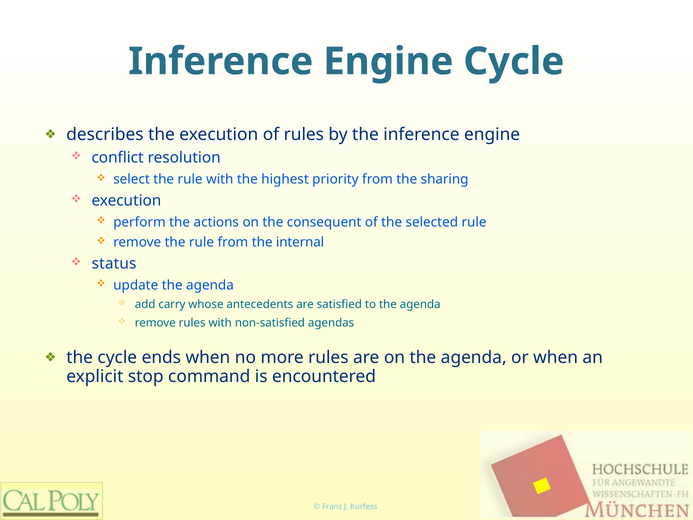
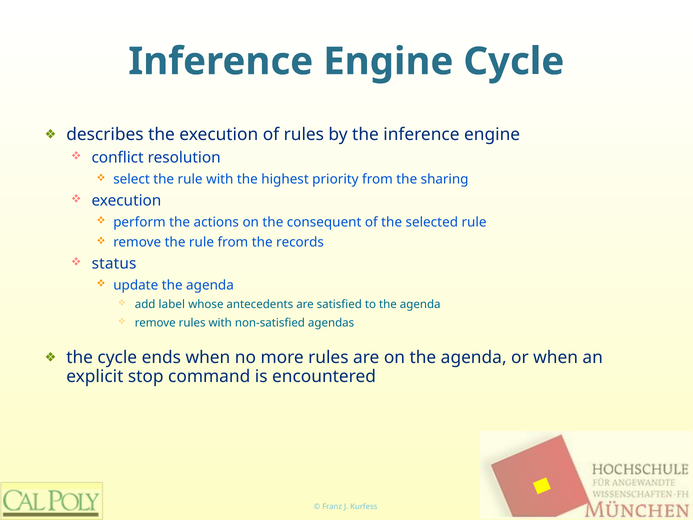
internal: internal -> records (300, 242)
carry: carry -> label (172, 304)
